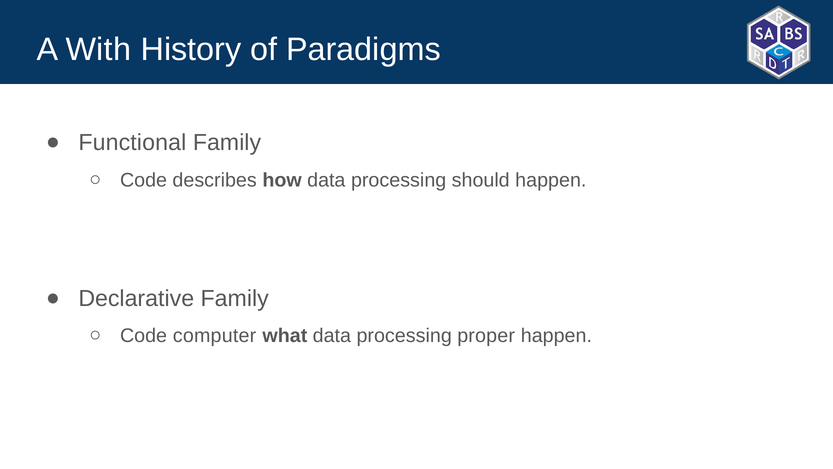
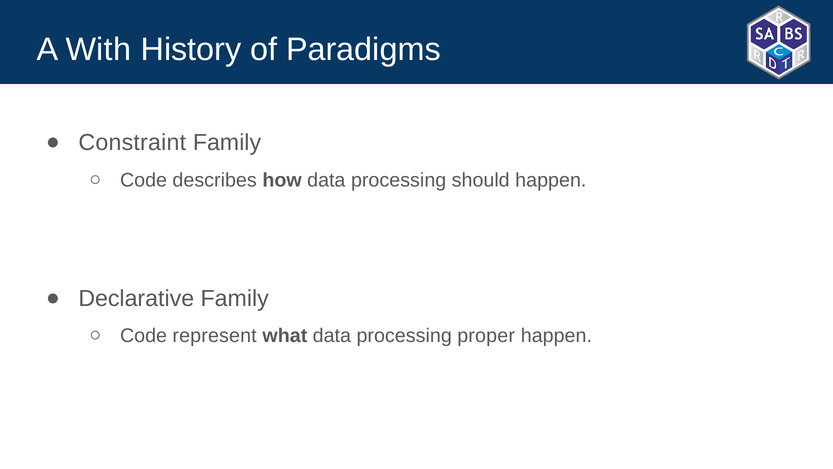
Functional: Functional -> Constraint (132, 143)
computer: computer -> represent (215, 336)
